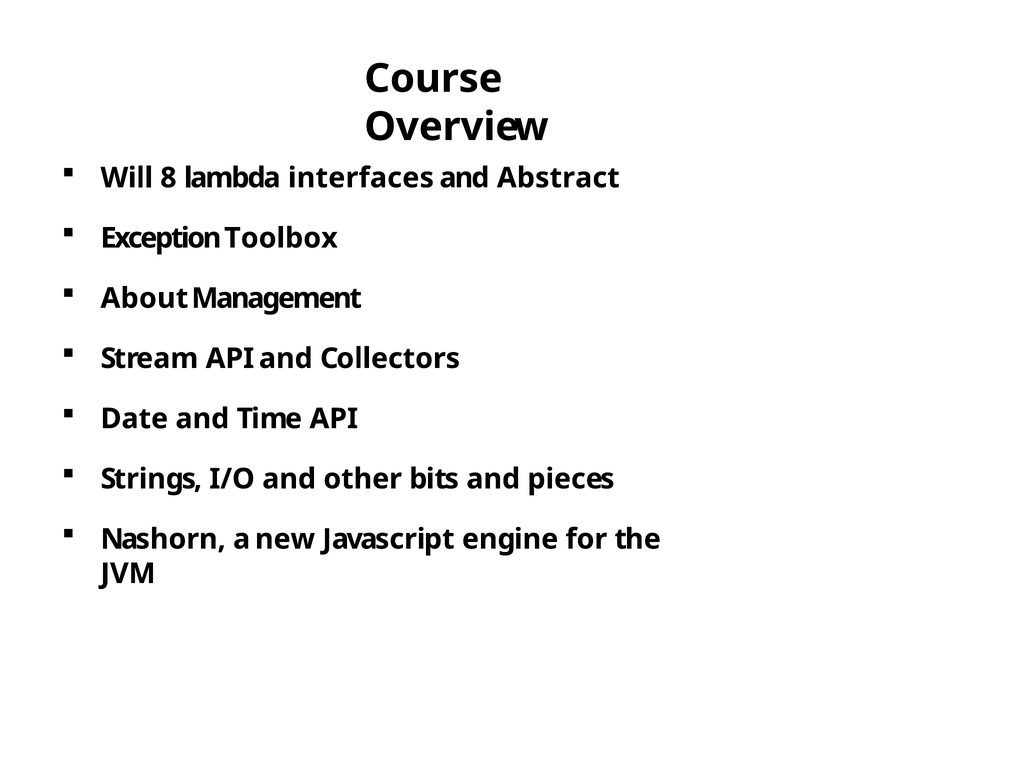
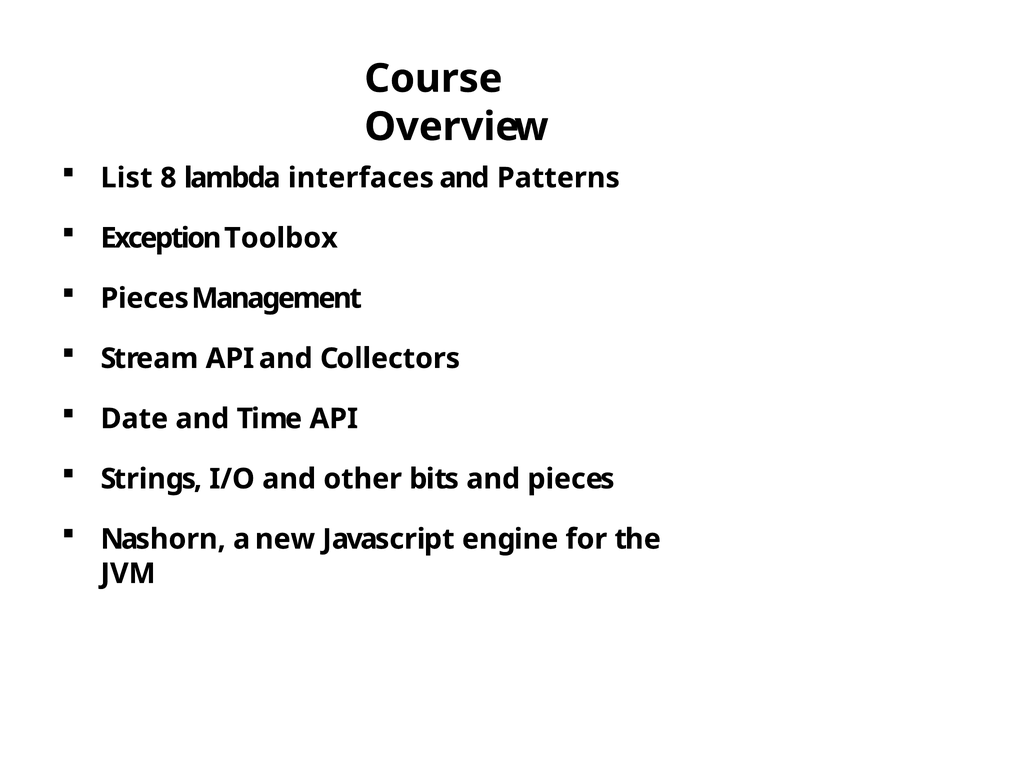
Will: Will -> List (127, 178)
Abstract: Abstract -> Patterns (558, 178)
About: About -> Pieces (145, 298)
